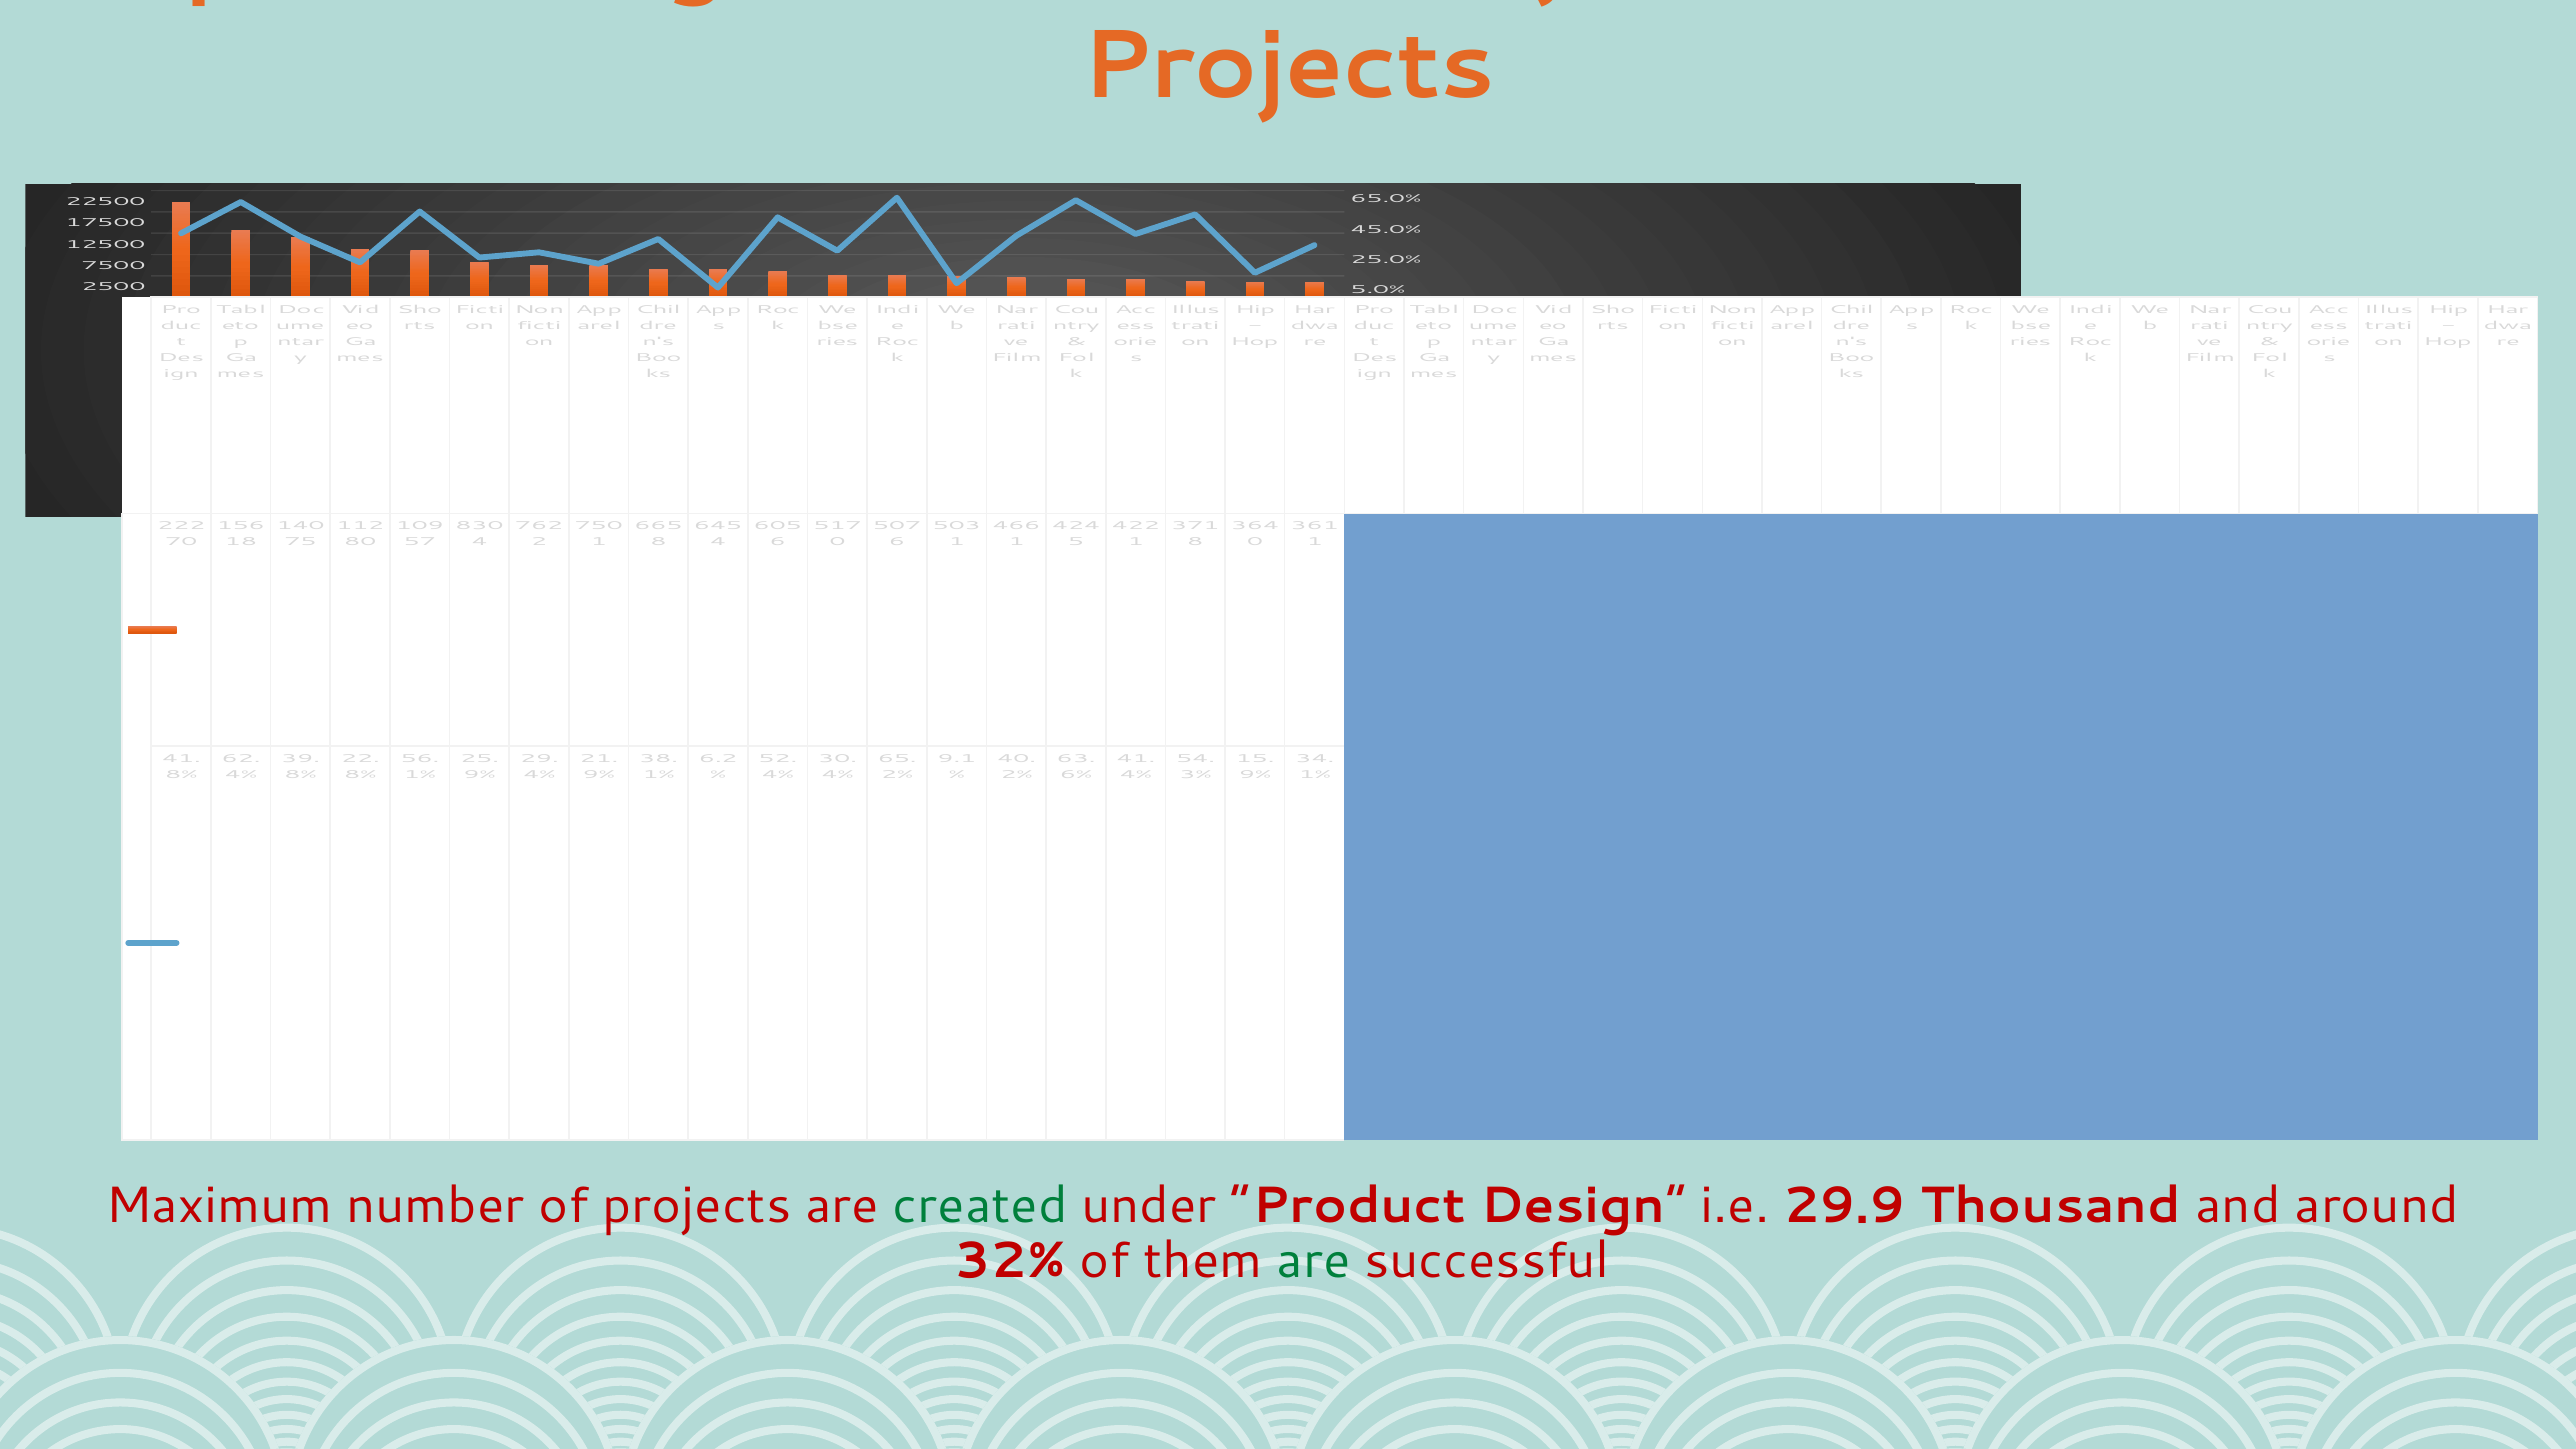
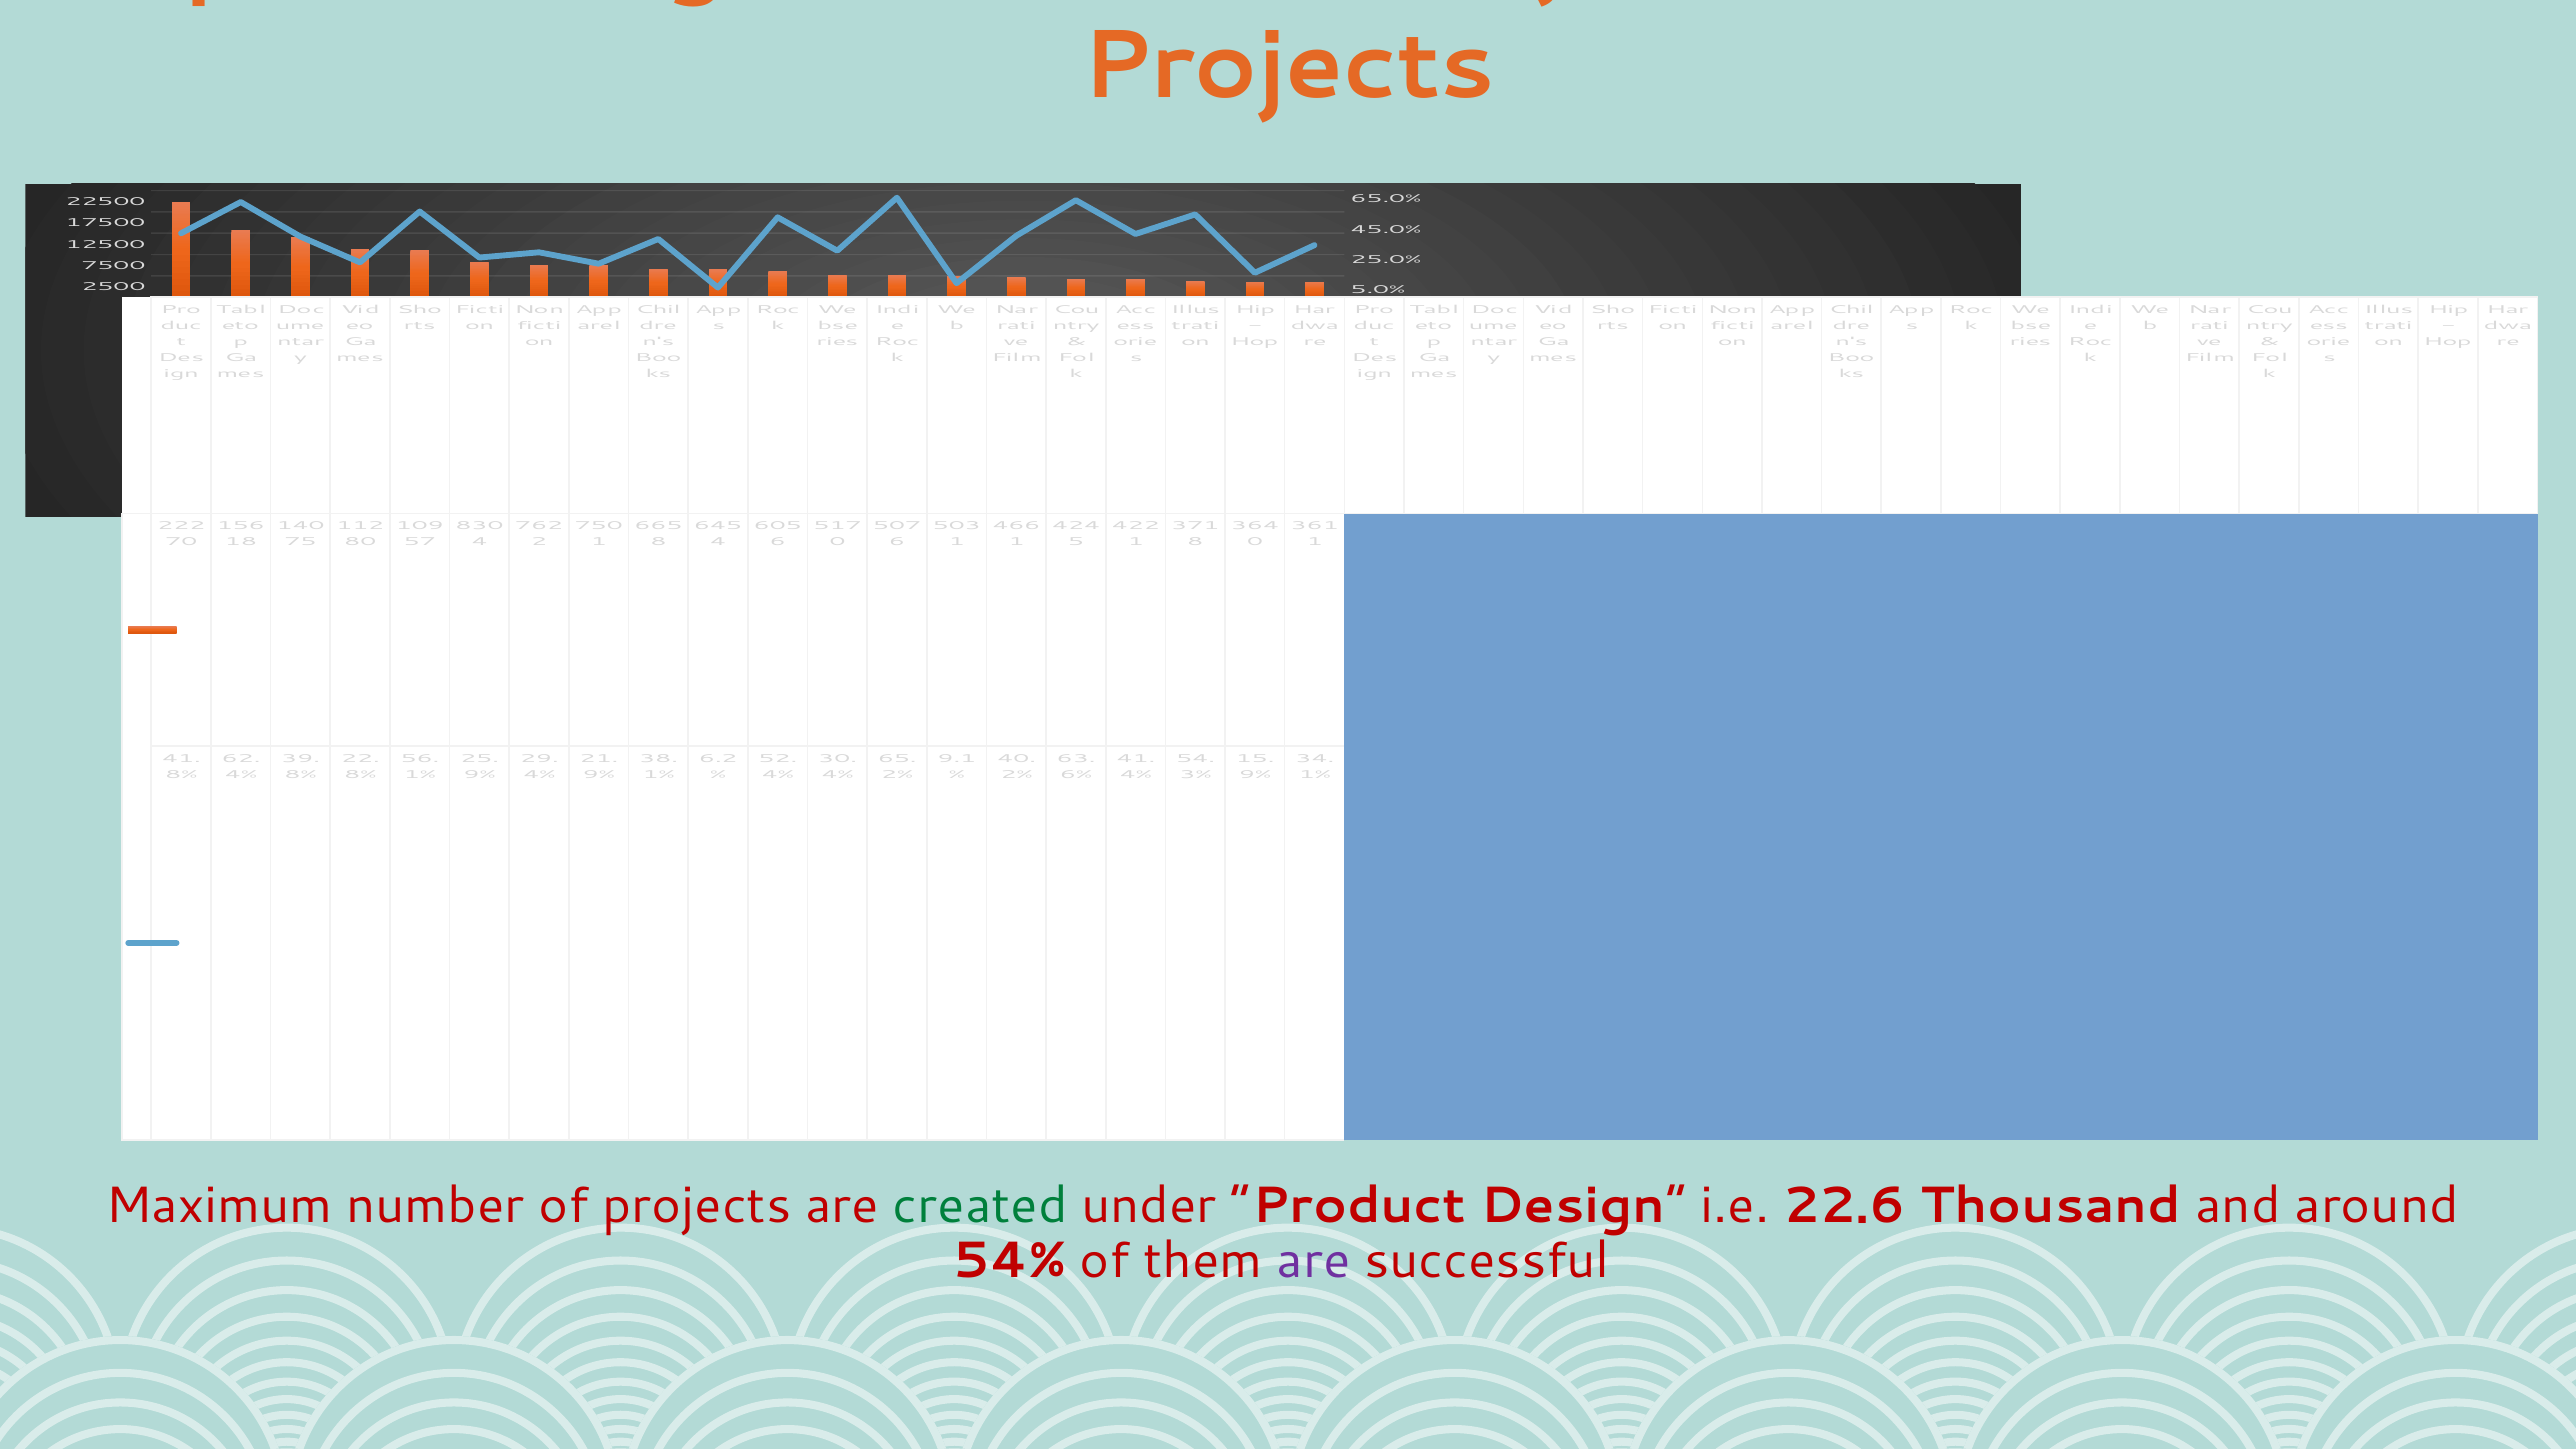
29.9: 29.9 -> 22.6 (1845, 1205)
32%: 32% -> 54% (1010, 1260)
are colour: green -> purple (1314, 1260)
